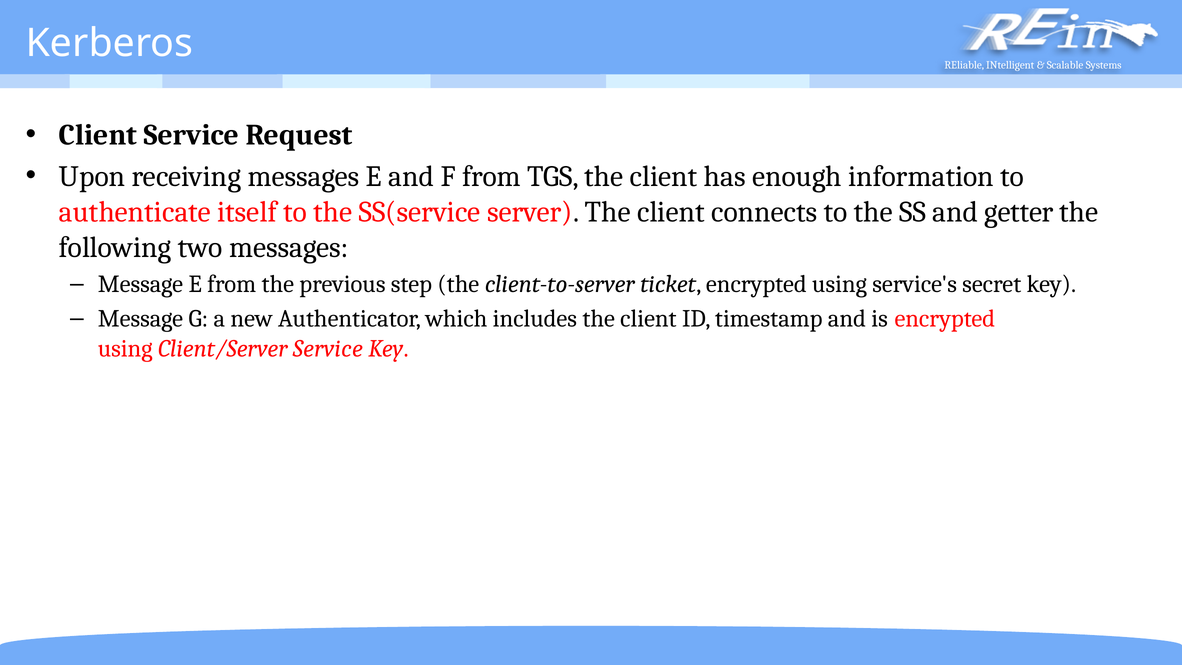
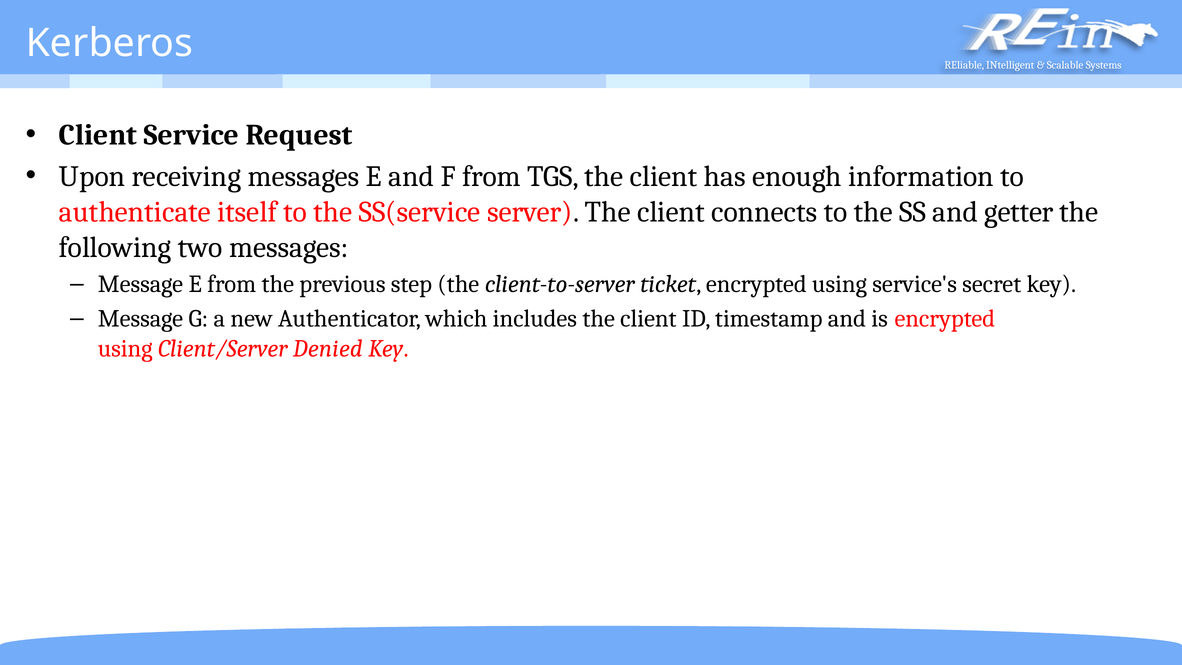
Client/Server Service: Service -> Denied (328, 348)
